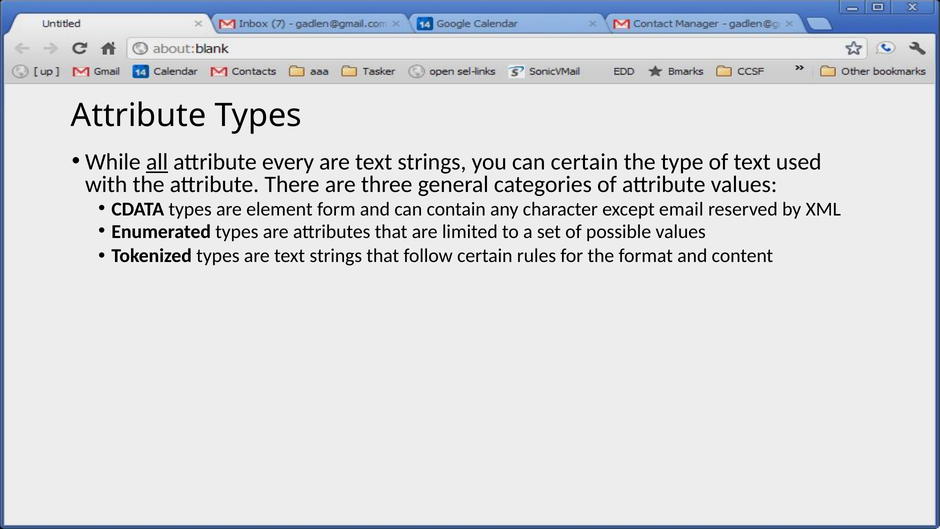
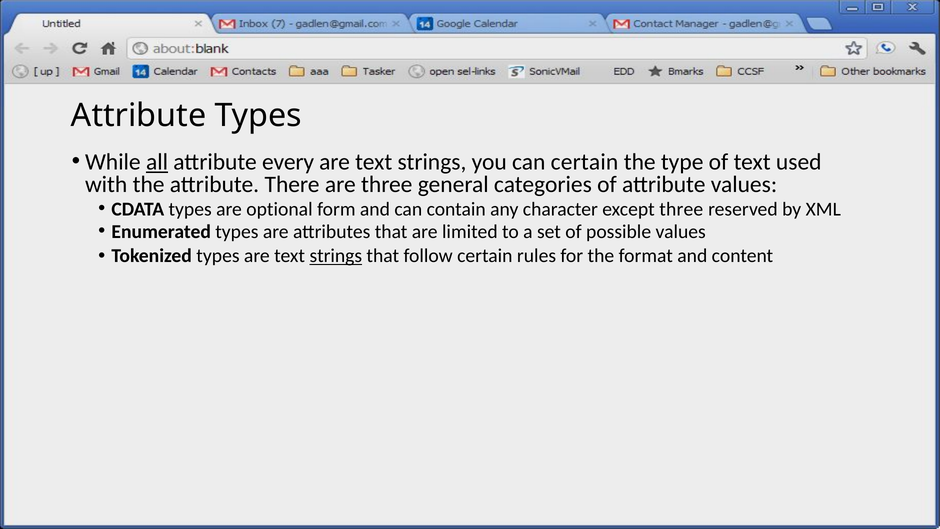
element: element -> optional (279, 209)
except email: email -> three (681, 209)
strings underline: none -> present (336, 256)
